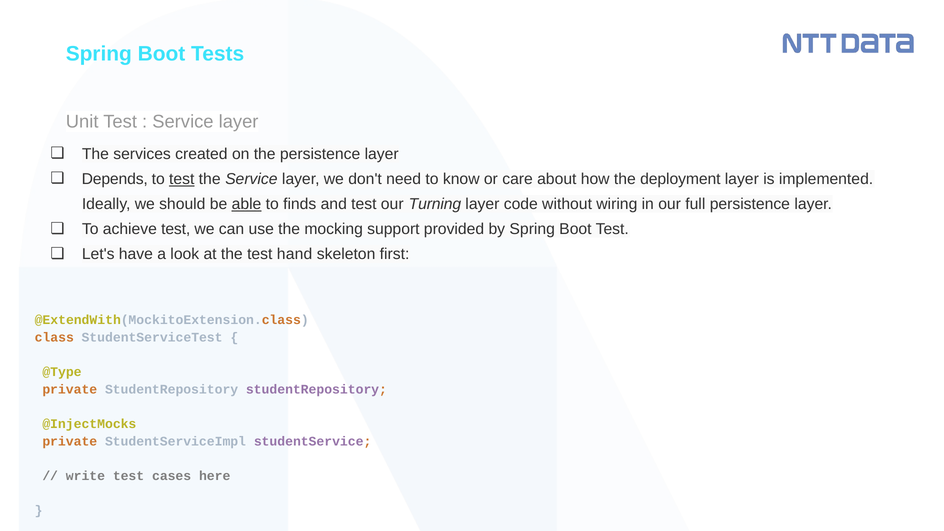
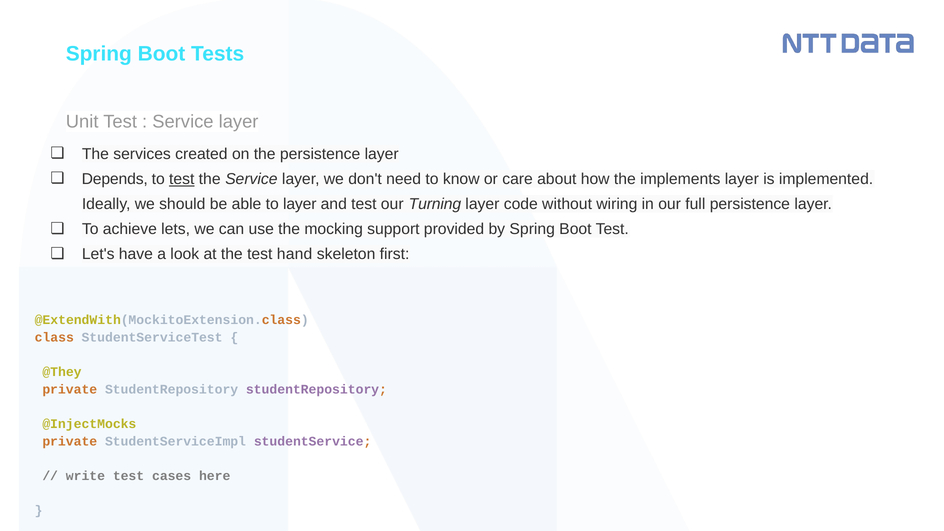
deployment: deployment -> implements (680, 179)
able underline: present -> none (247, 204)
to finds: finds -> layer (300, 204)
achieve test: test -> lets (176, 229)
@Type: @Type -> @They (62, 372)
